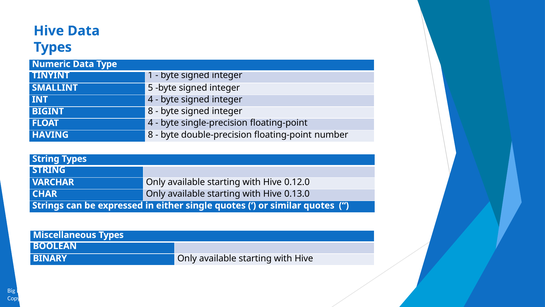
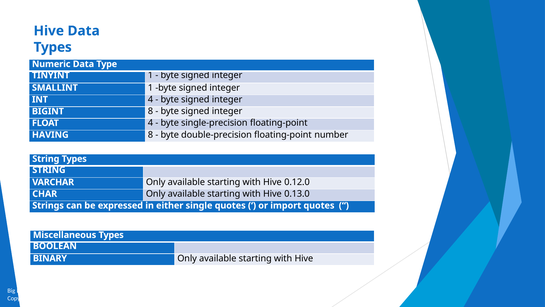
SMALLINT 5: 5 -> 1 (151, 88)
similar: similar -> import (286, 205)
